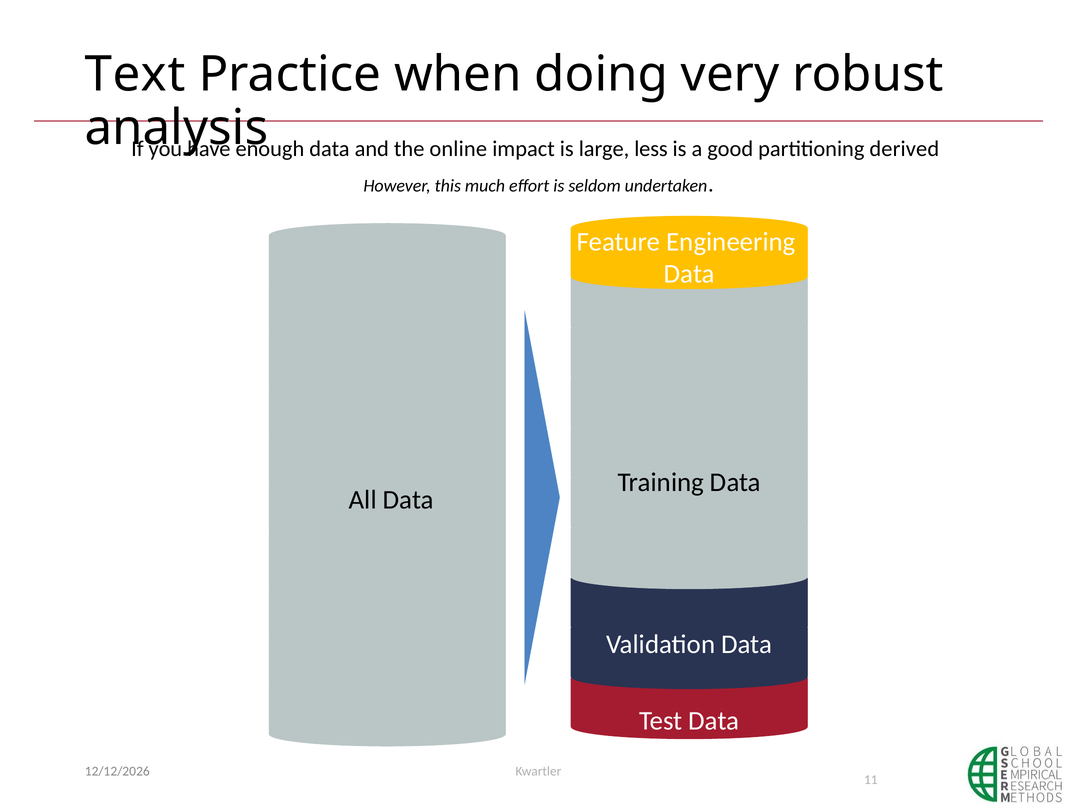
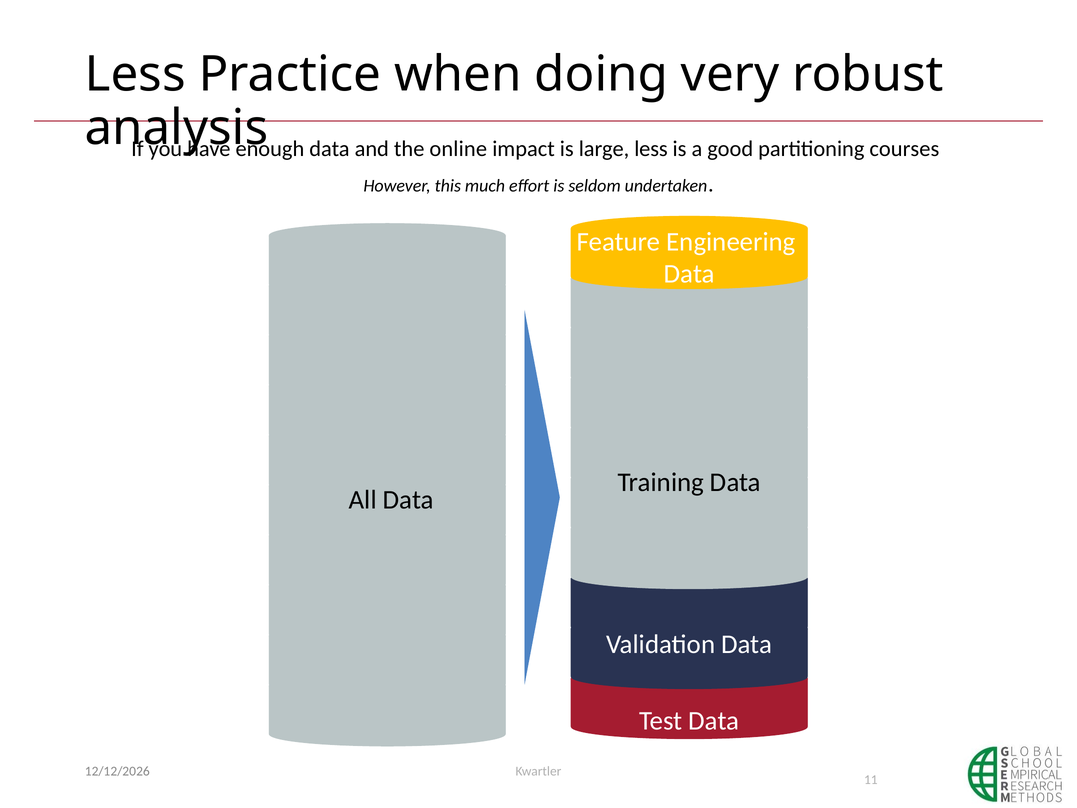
Text: Text -> Less (135, 75)
derived: derived -> courses (904, 149)
